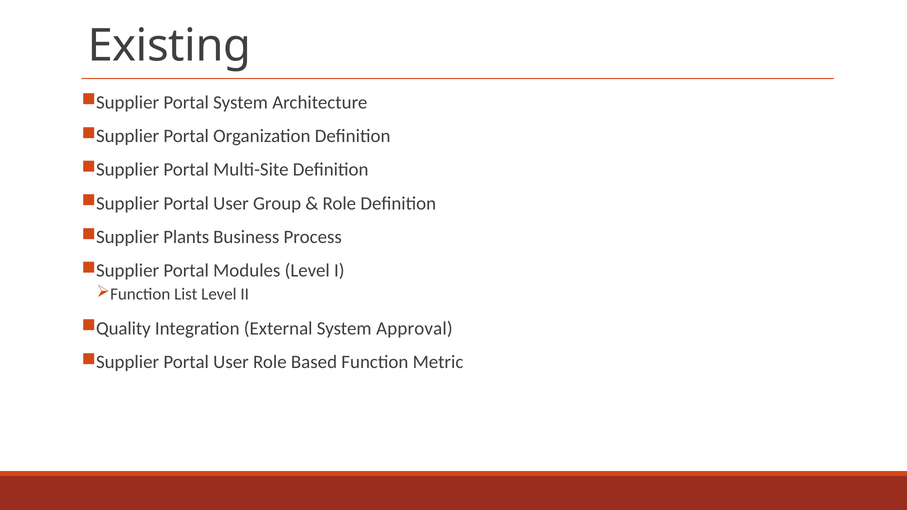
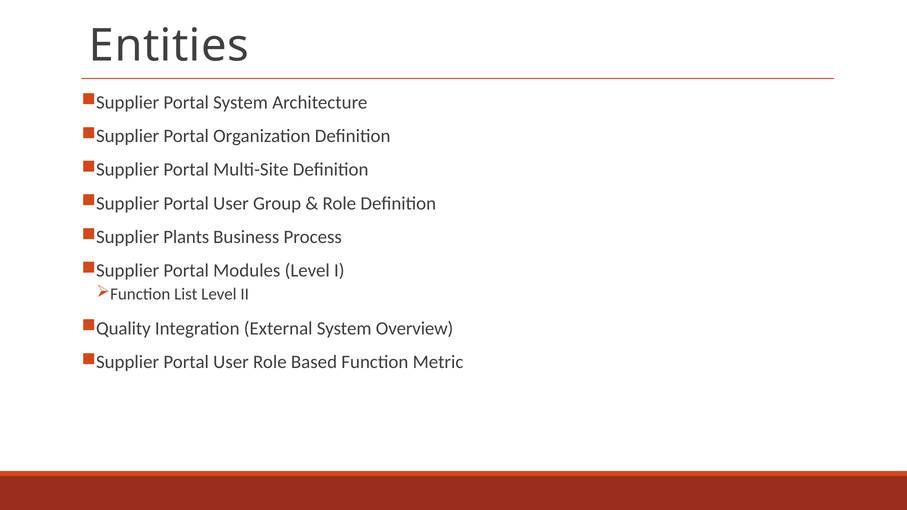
Existing: Existing -> Entities (169, 46)
Approval: Approval -> Overview (415, 329)
